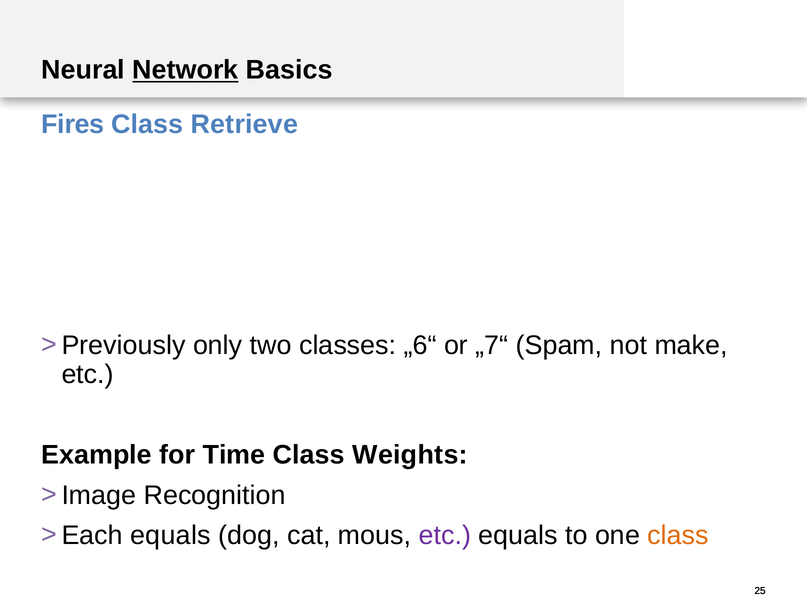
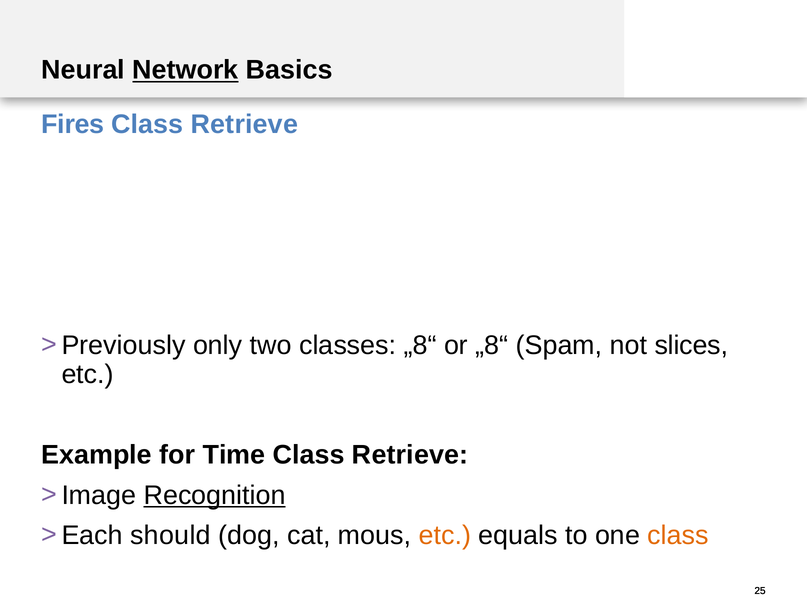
classes „6“: „6“ -> „8“ (420, 346)
or „7“: „7“ -> „8“ (492, 346)
make: make -> slices (691, 346)
Weights: Weights -> Retrieve (410, 455)
Recognition underline: none -> present (215, 495)
equals: equals -> should (170, 536)
etc colour: purple -> orange (445, 536)
